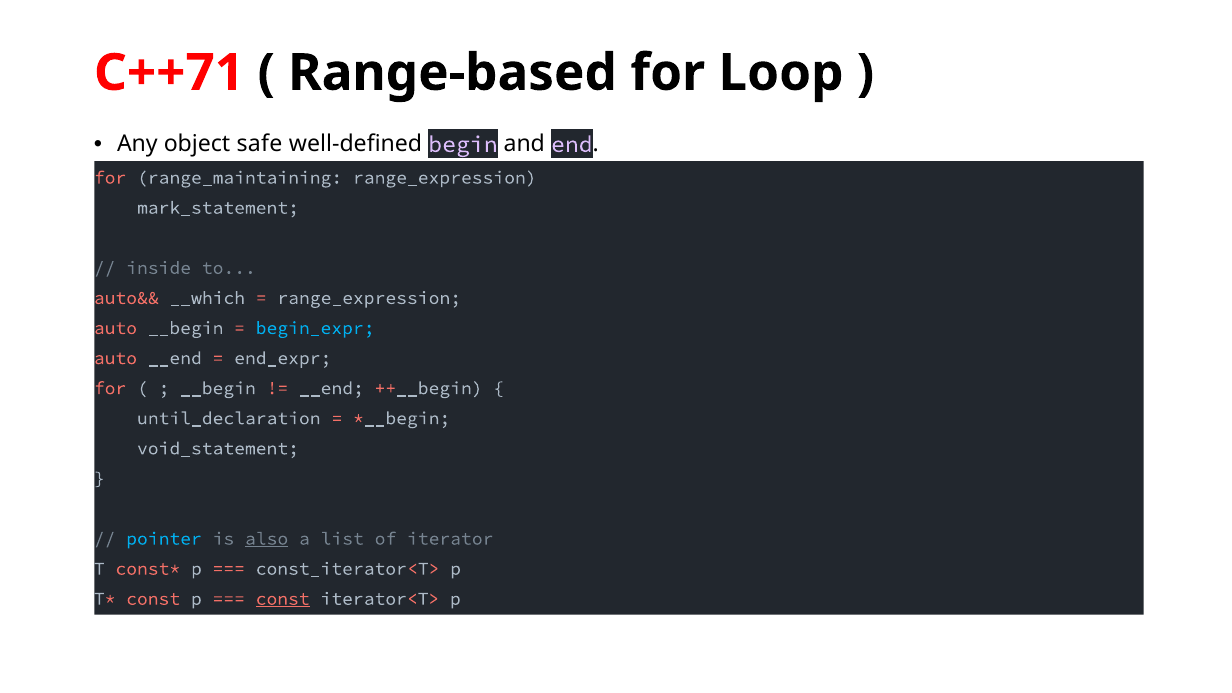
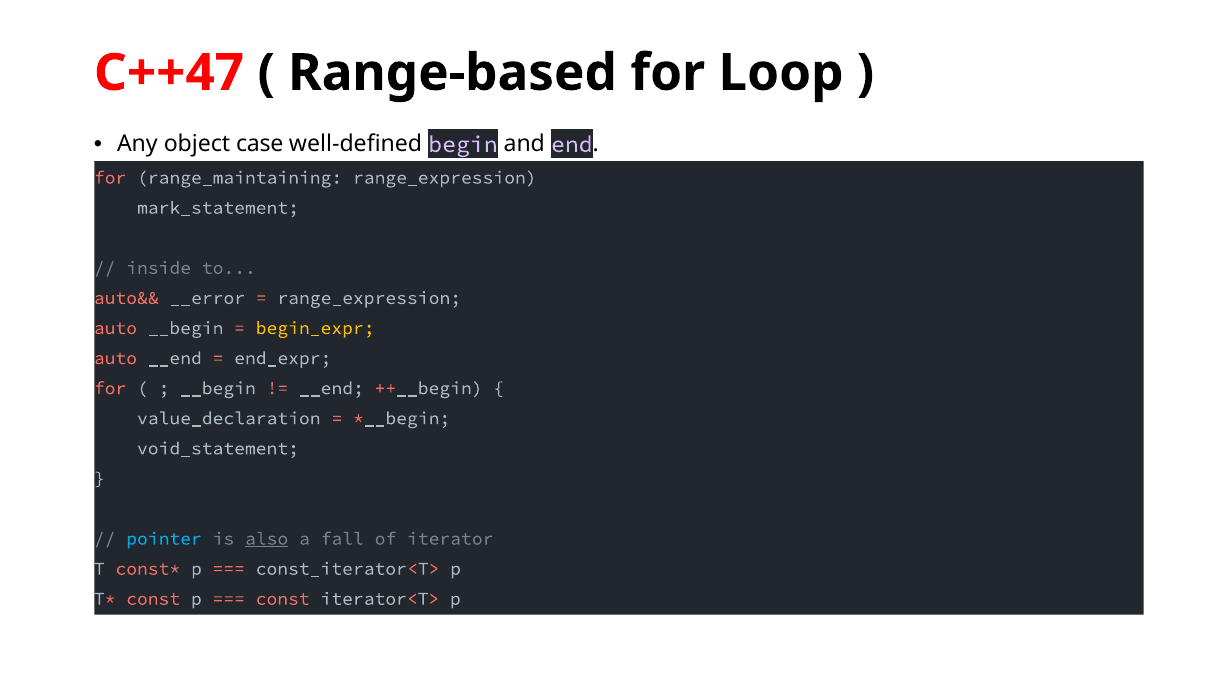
C++71: C++71 -> C++47 (169, 73)
safe: safe -> case (260, 144)
__which: __which -> __error (207, 298)
begin_expr colour: light blue -> yellow (315, 328)
until_declaration: until_declaration -> value_declaration (229, 418)
list: list -> fall (342, 539)
const underline: present -> none (283, 599)
